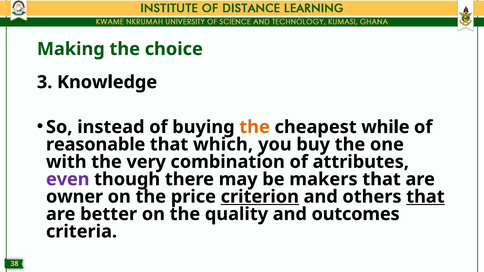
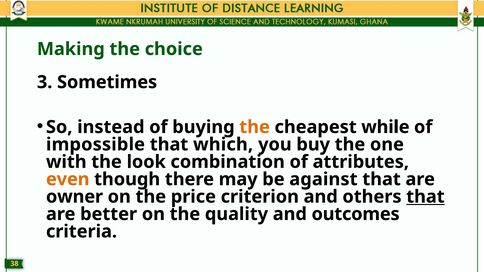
Knowledge: Knowledge -> Sometimes (107, 82)
reasonable: reasonable -> impossible (95, 145)
very: very -> look (146, 162)
even colour: purple -> orange (68, 179)
makers: makers -> against (323, 179)
criterion underline: present -> none (260, 197)
